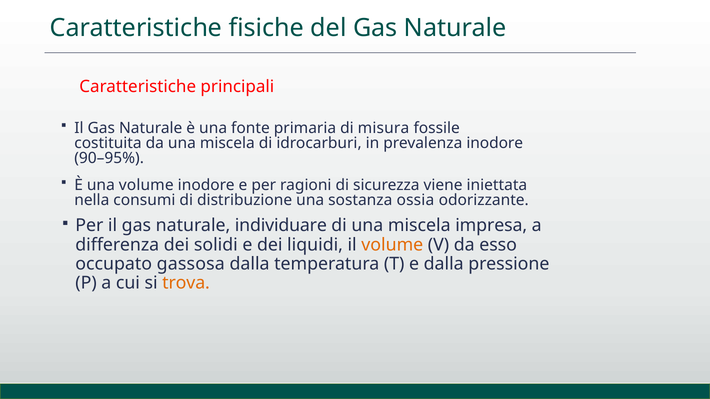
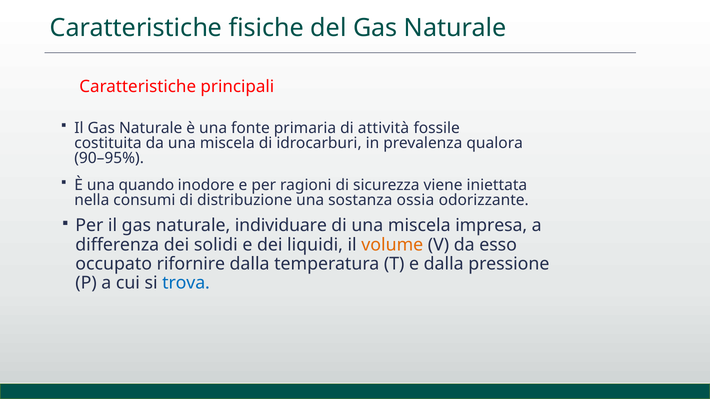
misura: misura -> attività (383, 128)
prevalenza inodore: inodore -> qualora (495, 143)
una volume: volume -> quando (146, 185)
gassosa: gassosa -> rifornire (191, 264)
trova colour: orange -> blue (186, 283)
